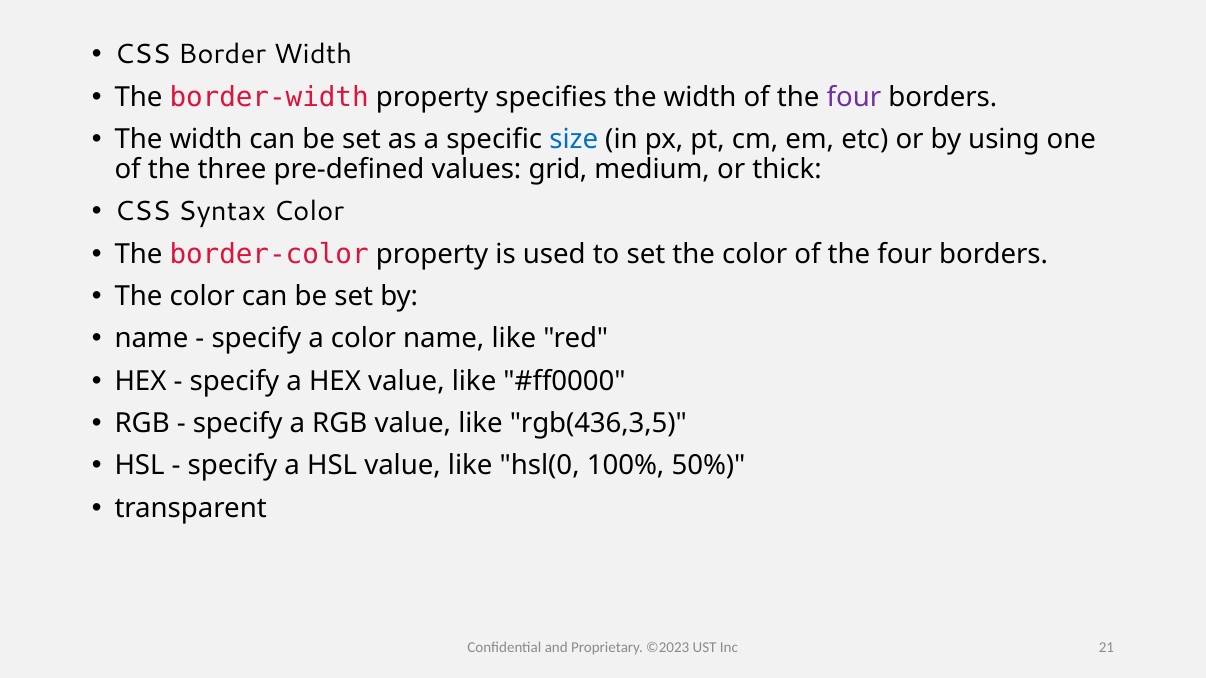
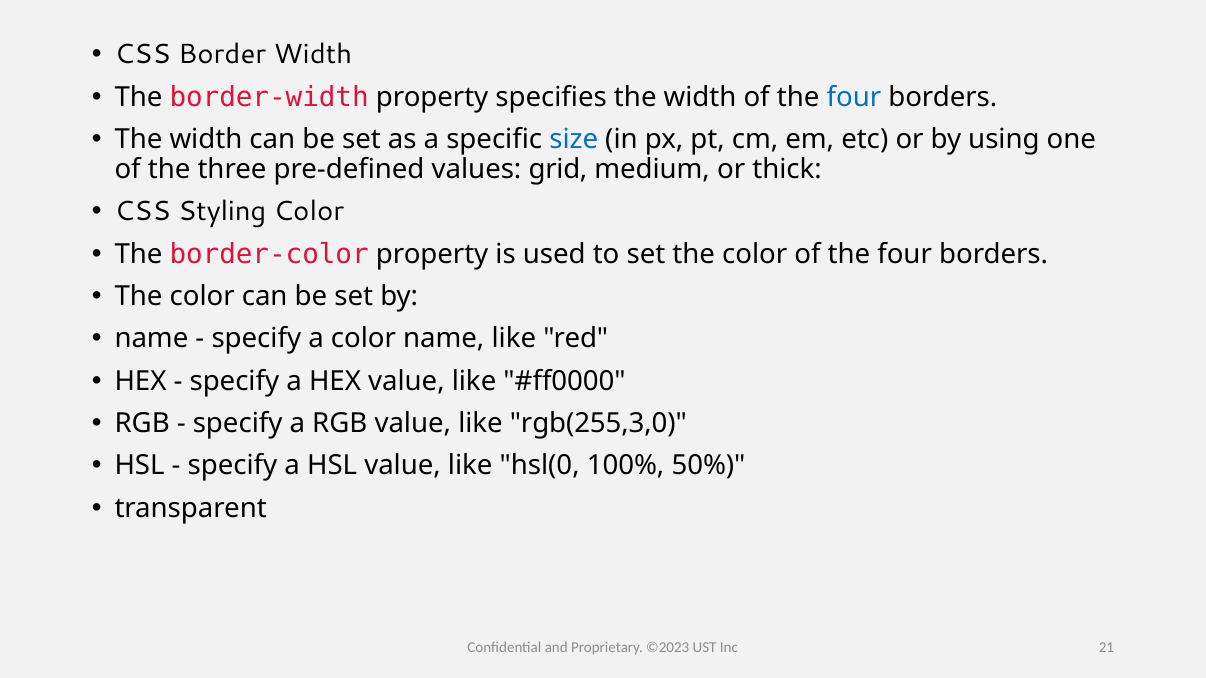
four colour: purple -> blue (854, 97)
Syntax: Syntax -> Styling (222, 212)
rgb(436,3,5: rgb(436,3,5 -> rgb(255,3,0 (598, 424)
